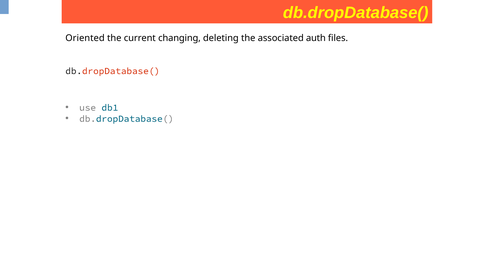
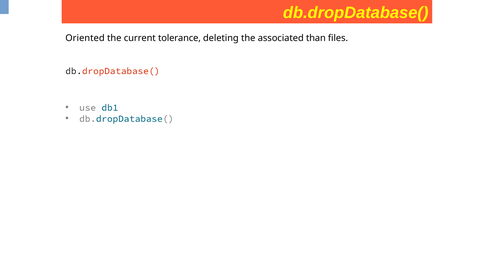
changing: changing -> tolerance (179, 38)
auth: auth -> than (316, 38)
